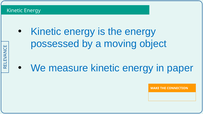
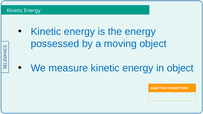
in paper: paper -> object (180, 68)
